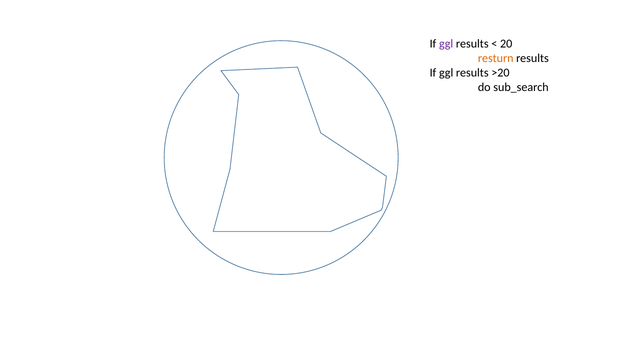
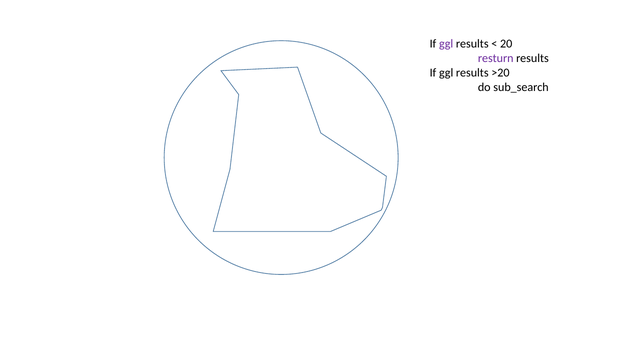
resturn colour: orange -> purple (496, 58)
